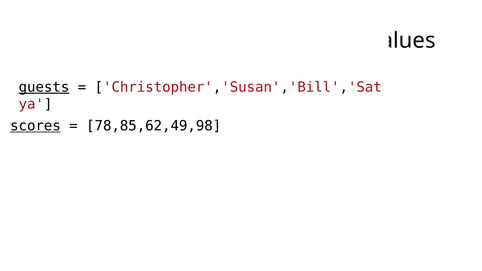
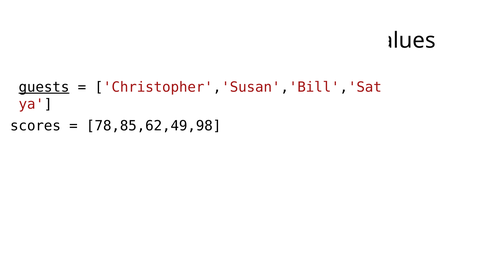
scores underline: present -> none (35, 126)
